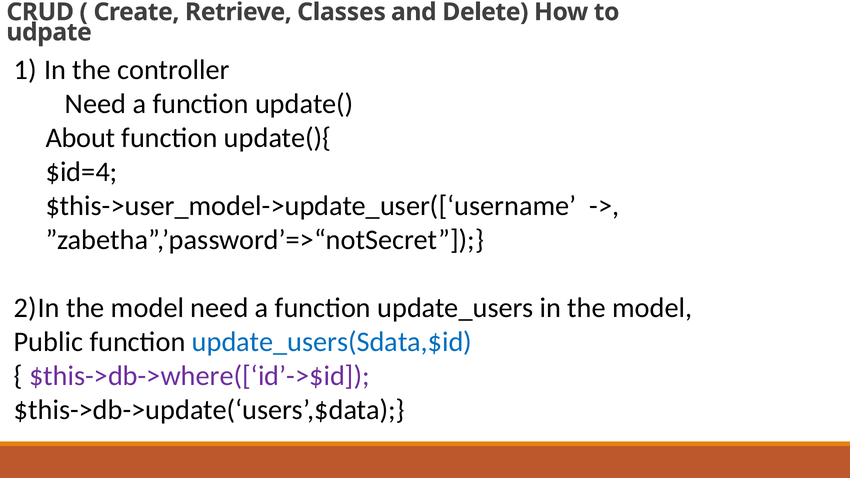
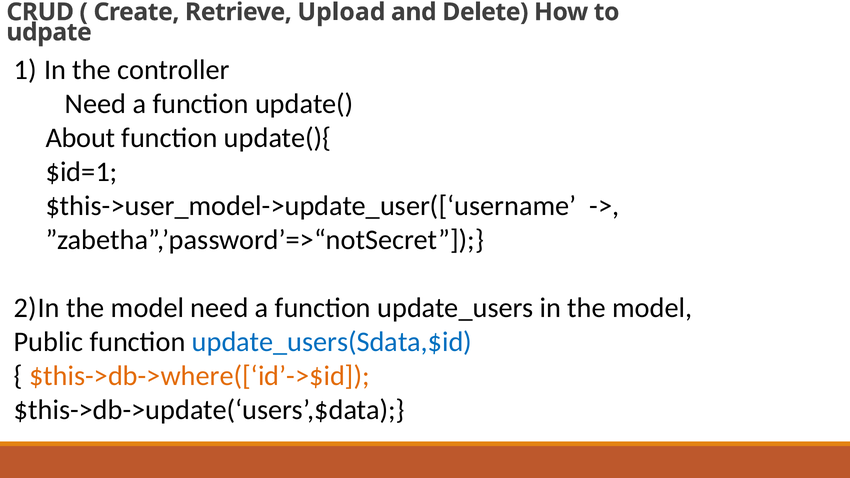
Classes: Classes -> Upload (341, 12)
$id=4: $id=4 -> $id=1 (82, 172)
$this->db->where([‘id’->$id colour: purple -> orange (199, 376)
